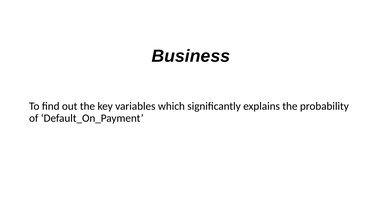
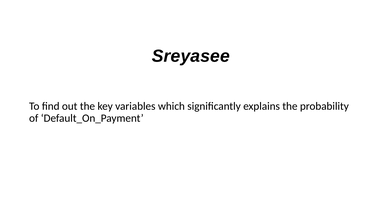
Business: Business -> Sreyasee (191, 56)
